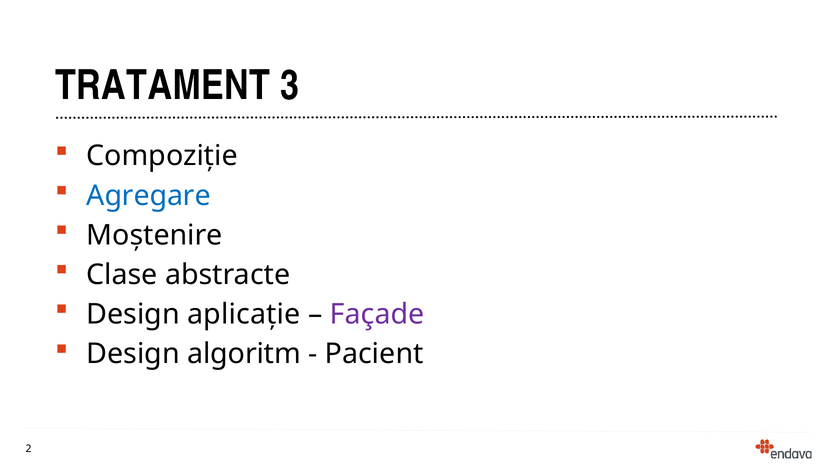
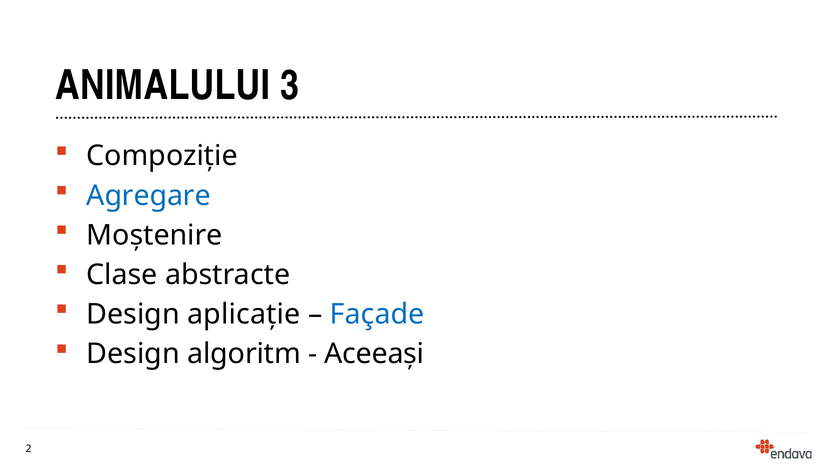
TRATAMENT: TRATAMENT -> ANIMALULUI (163, 85)
Façade colour: purple -> blue (377, 315)
Pacient: Pacient -> Aceeași (374, 354)
